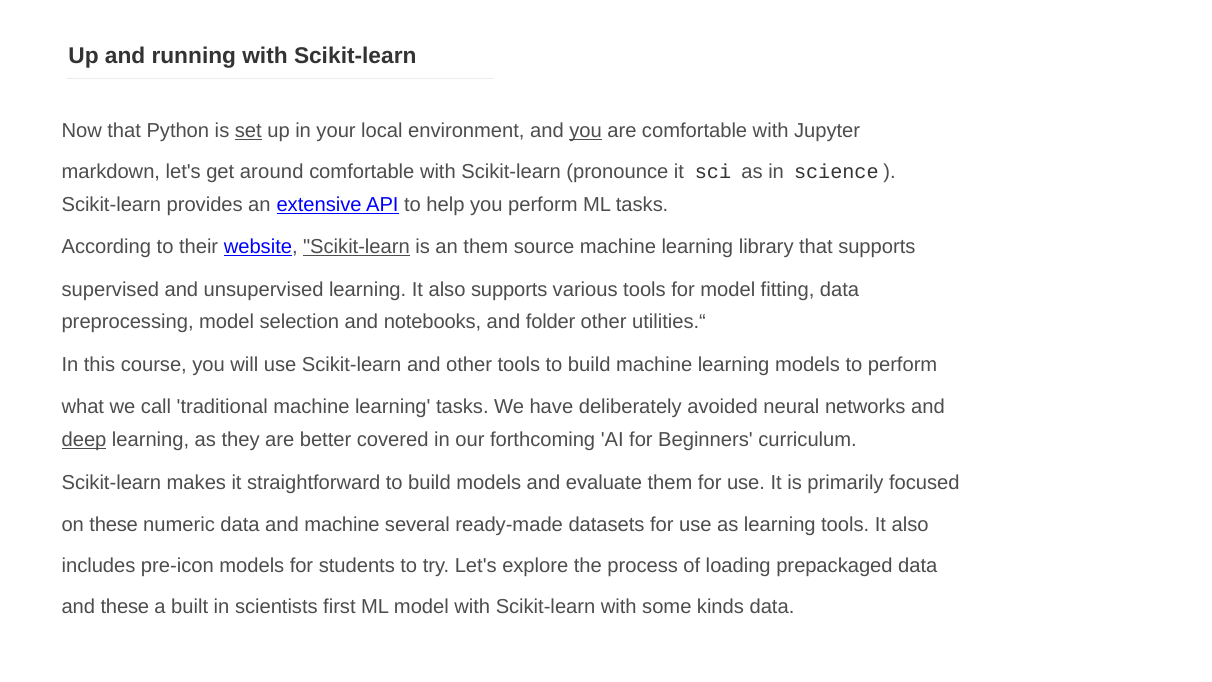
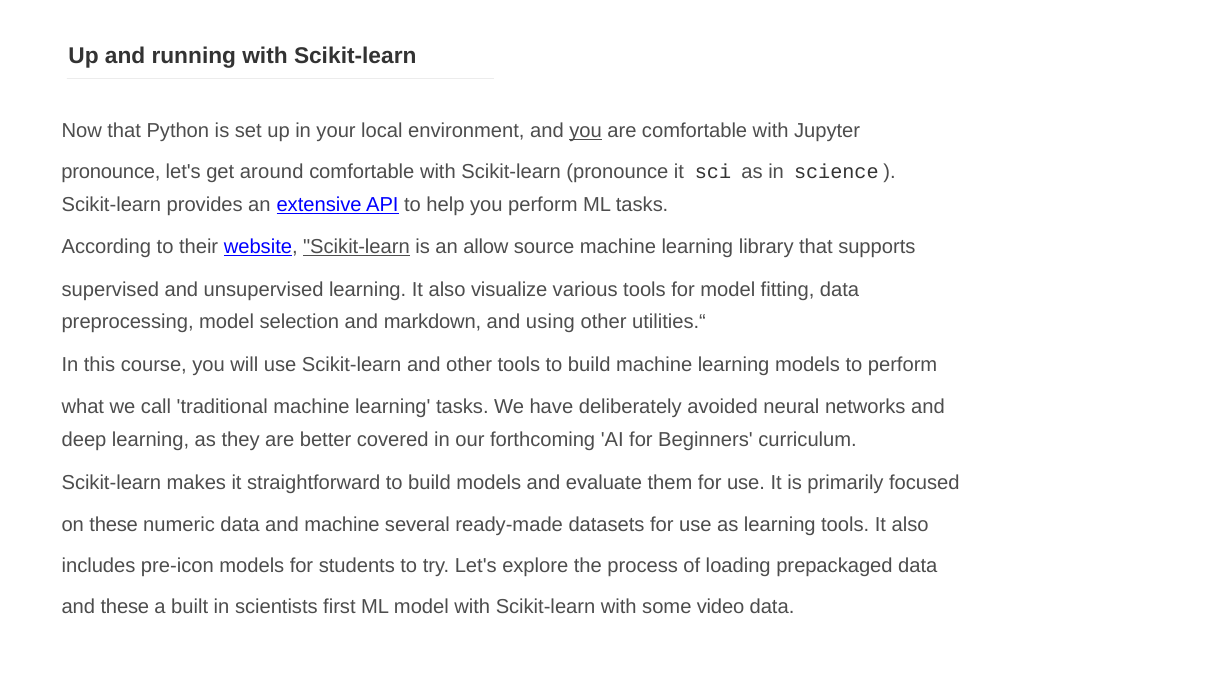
set underline: present -> none (248, 131)
markdown: markdown -> pronounce (111, 171)
an them: them -> allow (486, 247)
also supports: supports -> visualize (509, 289)
notebooks: notebooks -> markdown (433, 322)
folder: folder -> using (550, 322)
deep underline: present -> none (84, 440)
kinds: kinds -> video (721, 606)
